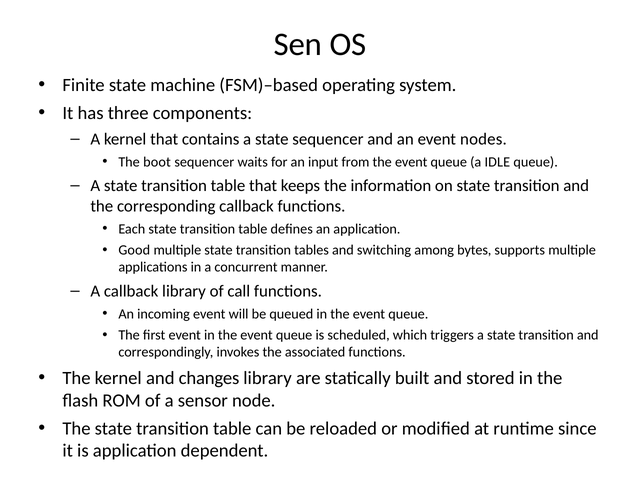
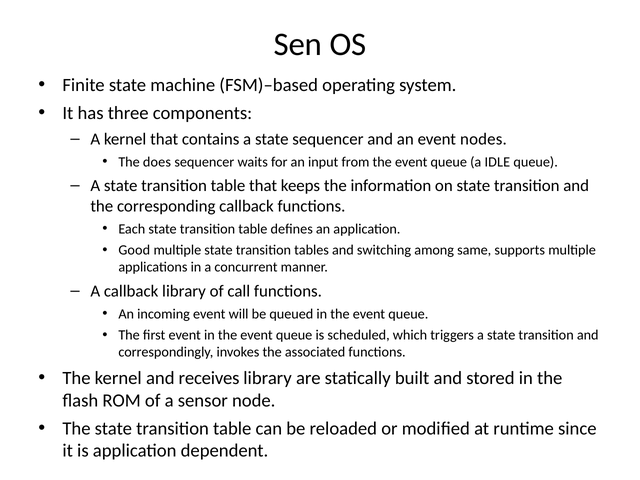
boot: boot -> does (157, 162)
bytes: bytes -> same (474, 250)
changes: changes -> receives (209, 378)
